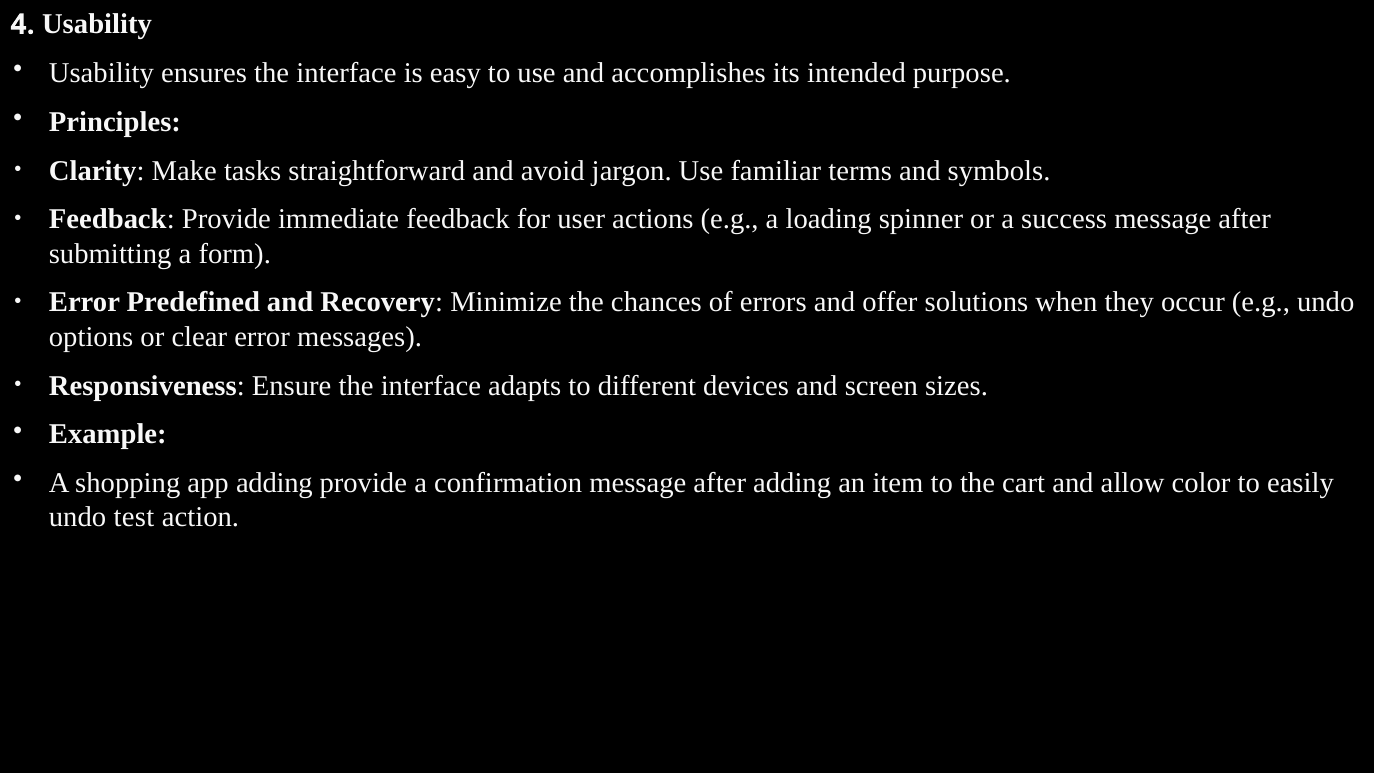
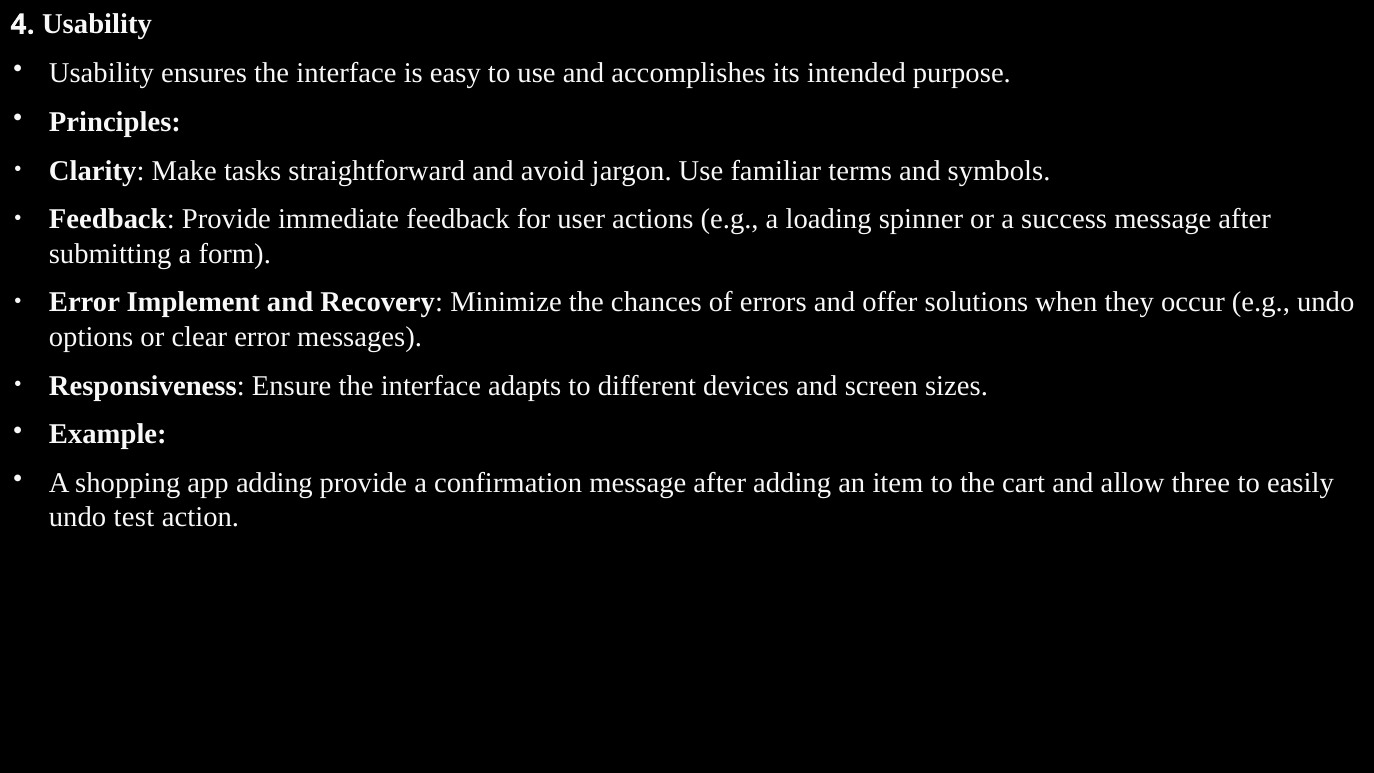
Predefined: Predefined -> Implement (193, 302)
color: color -> three (1201, 483)
